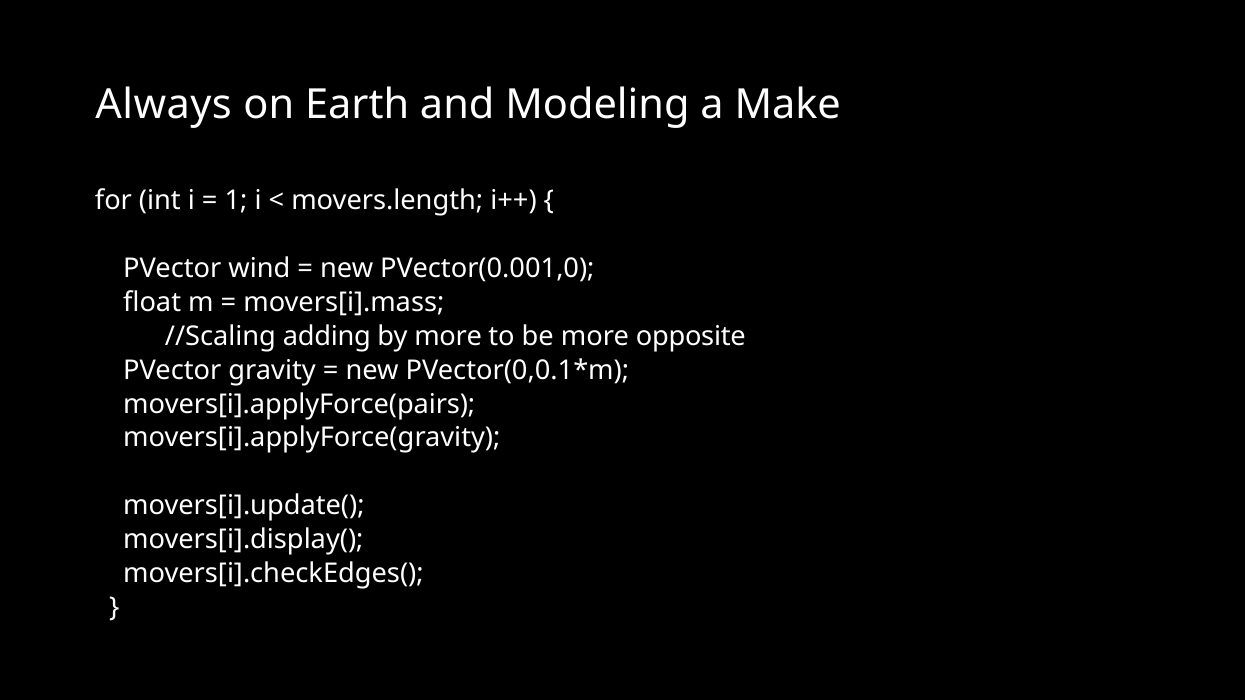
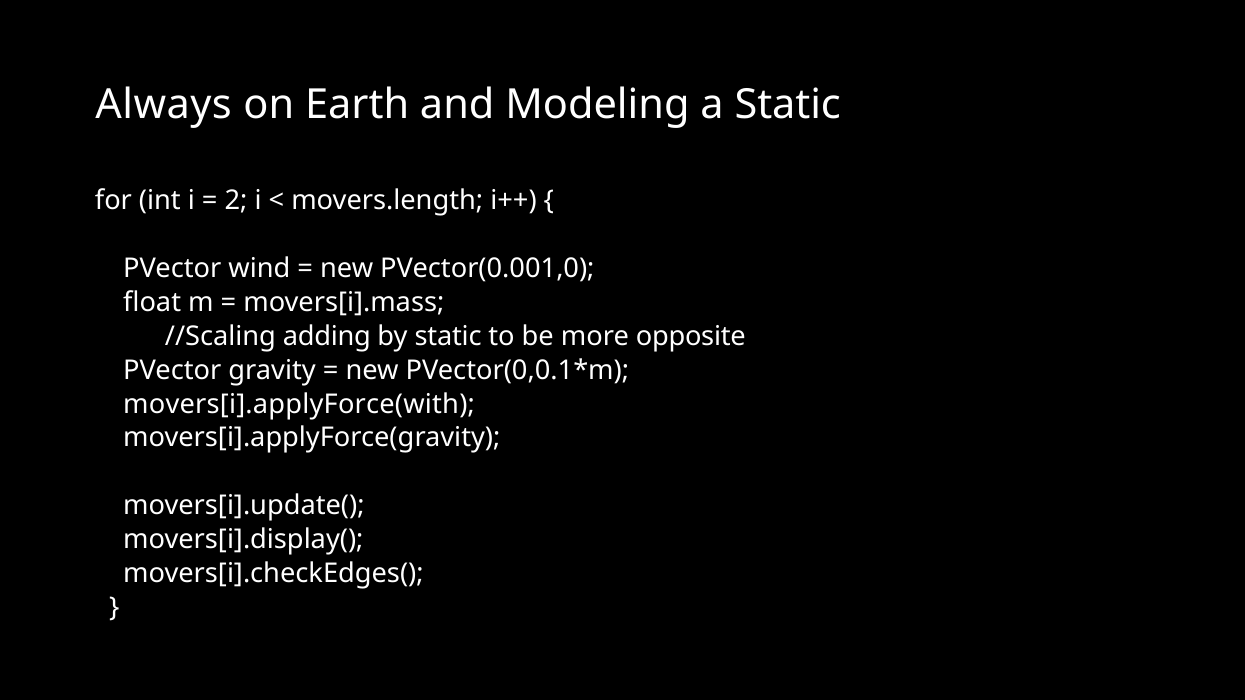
a Make: Make -> Static (788, 105)
1: 1 -> 2 (236, 201)
by more: more -> static (448, 336)
movers[i].applyForce(pairs: movers[i].applyForce(pairs -> movers[i].applyForce(with (299, 404)
